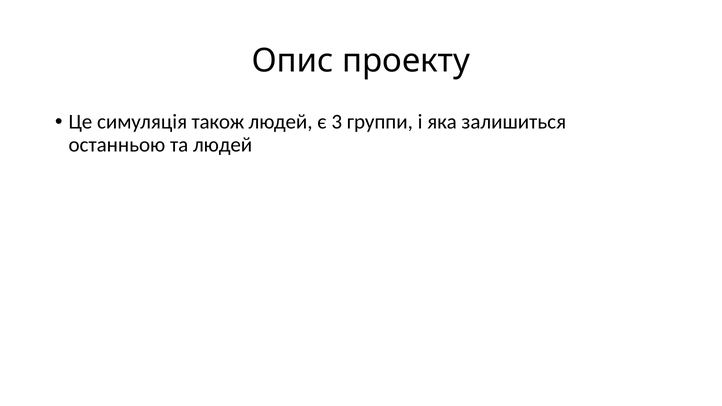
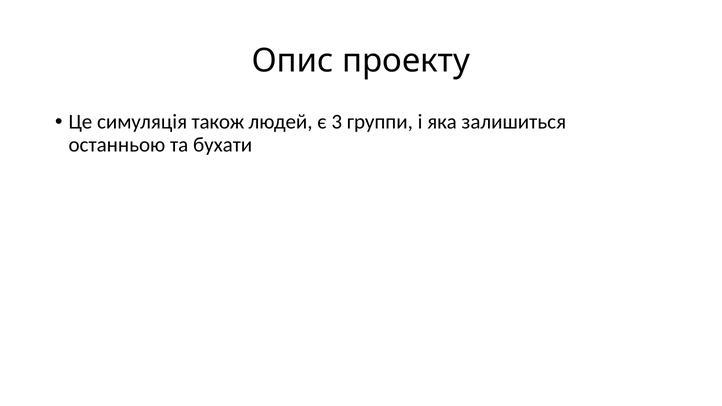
та людей: людей -> бухати (223, 145)
